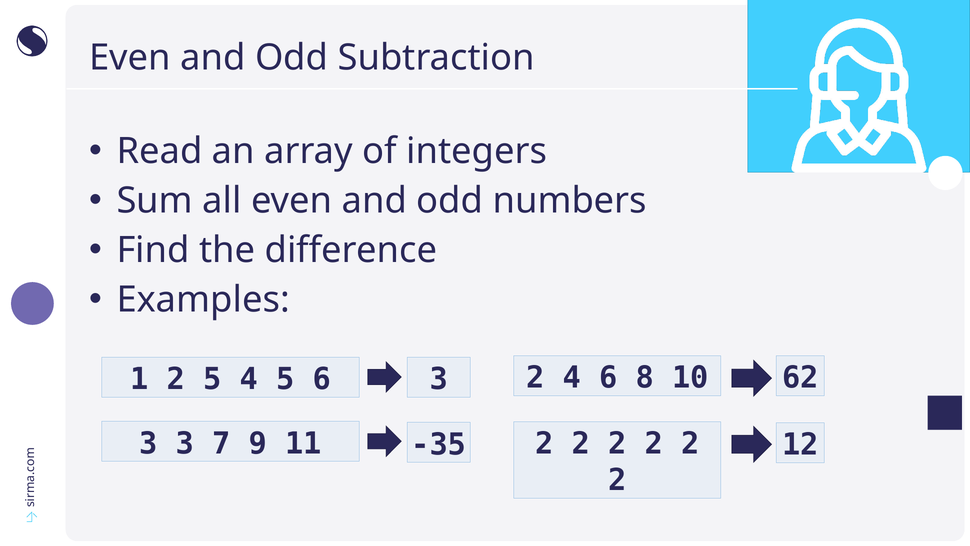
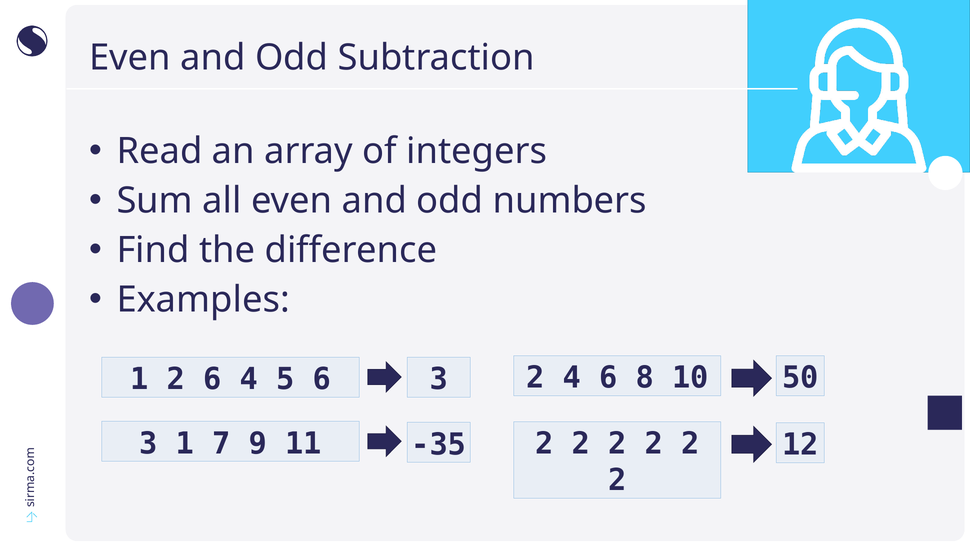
62: 62 -> 50 (800, 377)
2 5: 5 -> 6 (212, 379)
3: 3 -> 1 (185, 443)
